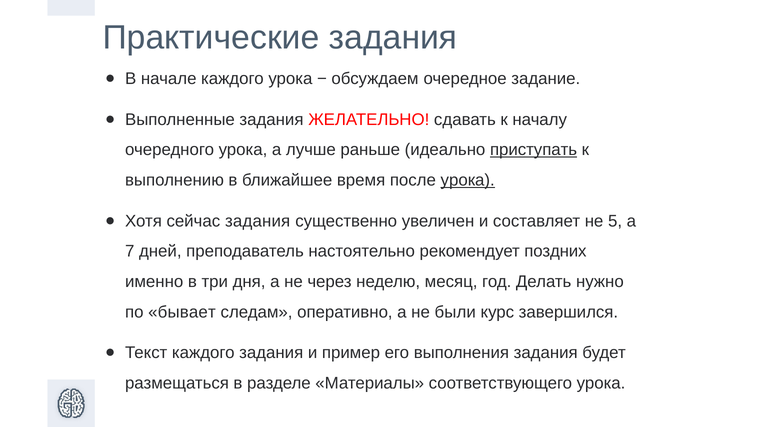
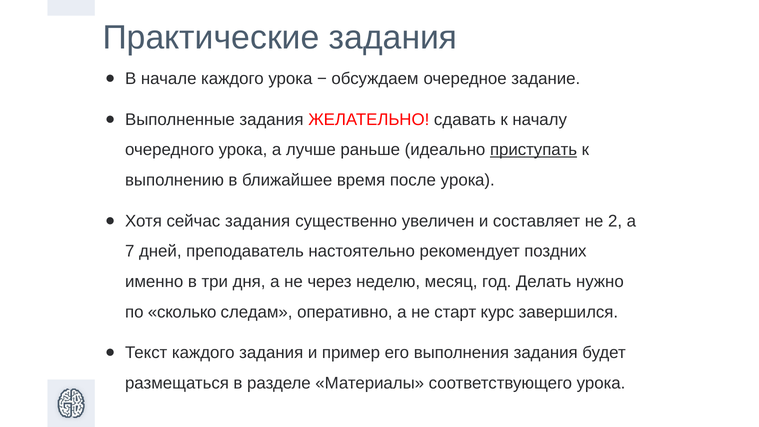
урока underline: present -> none (468, 180)
5: 5 -> 2 (615, 221)
бывает: бывает -> сколько (182, 312)
были: были -> старт (455, 312)
